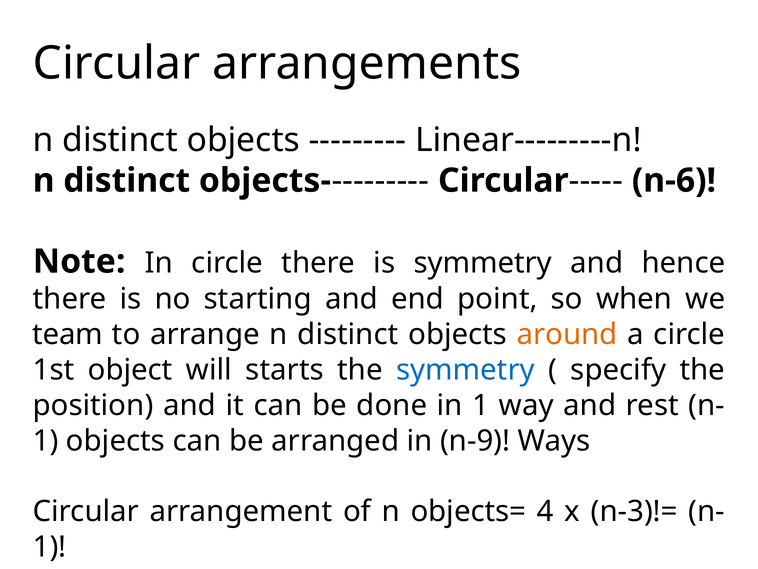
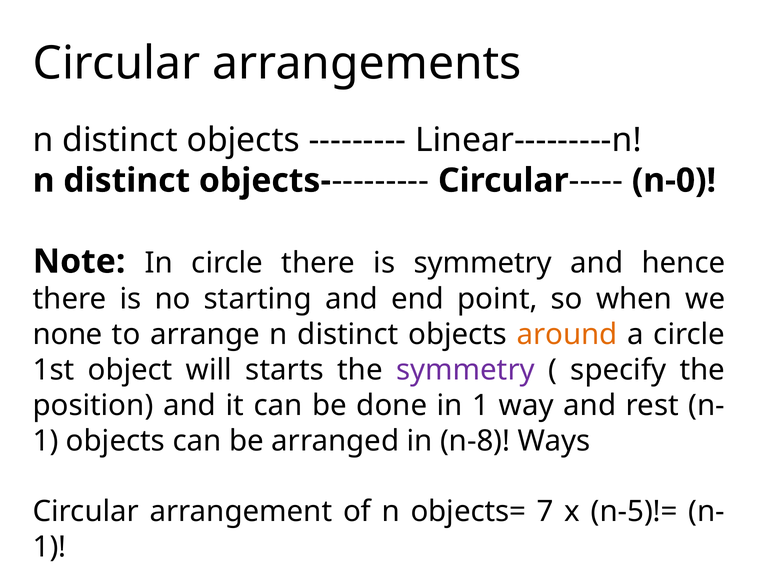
n-6: n-6 -> n-0 (674, 180)
team: team -> none (68, 334)
symmetry colour: blue -> purple (466, 370)
n-9: n-9 -> n-8 (475, 440)
4: 4 -> 7 (545, 511)
n-3)!=: n-3)!= -> n-5)!= (634, 511)
